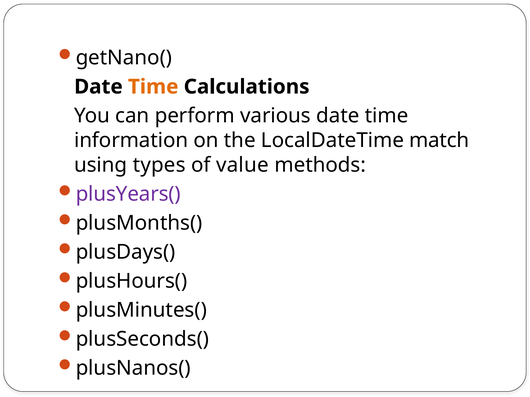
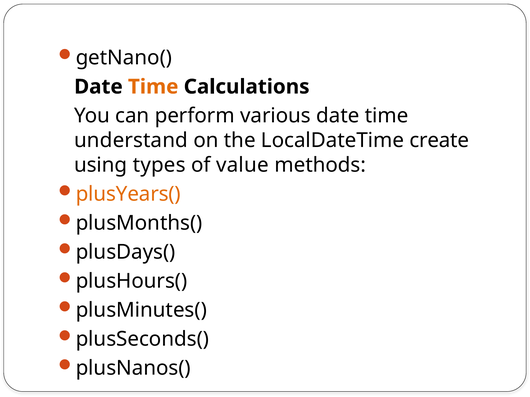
information: information -> understand (131, 141)
match: match -> create (439, 141)
plusYears( colour: purple -> orange (128, 194)
